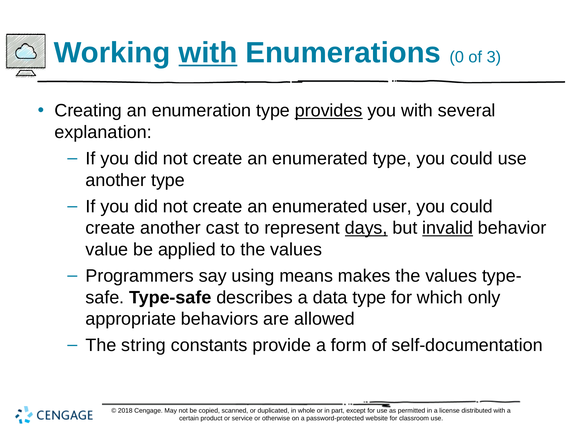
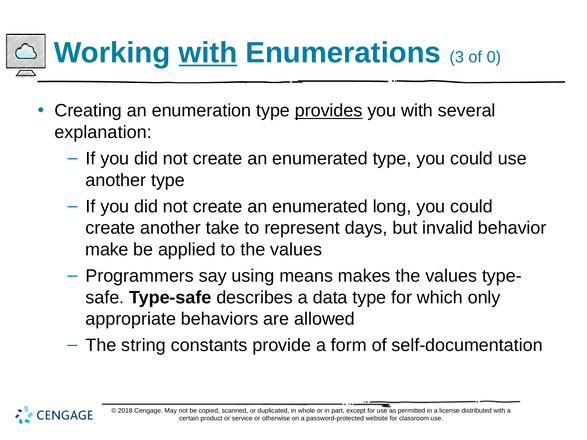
0: 0 -> 3 (457, 57)
3: 3 -> 0 (494, 57)
user: user -> long (392, 207)
cast: cast -> take (223, 228)
days underline: present -> none (366, 228)
invalid underline: present -> none (448, 228)
value: value -> make (107, 250)
